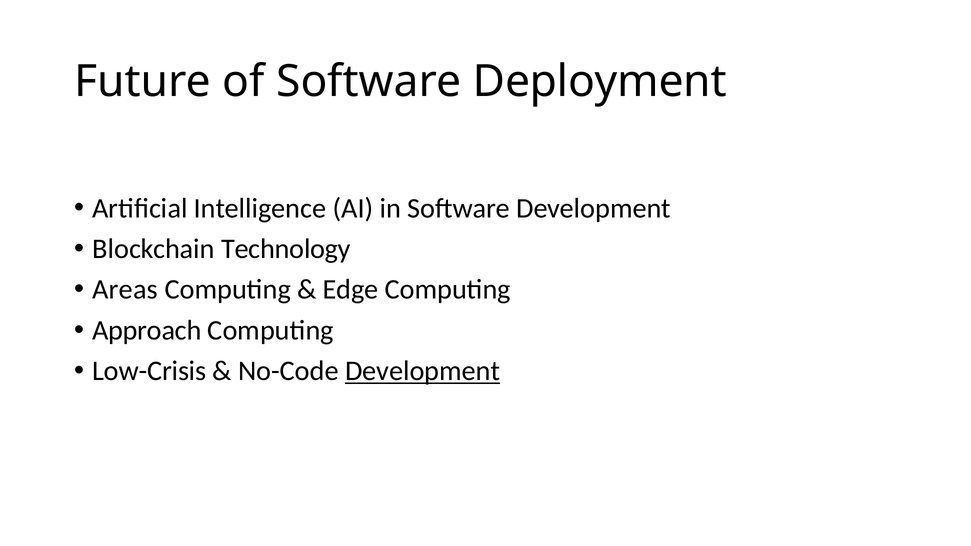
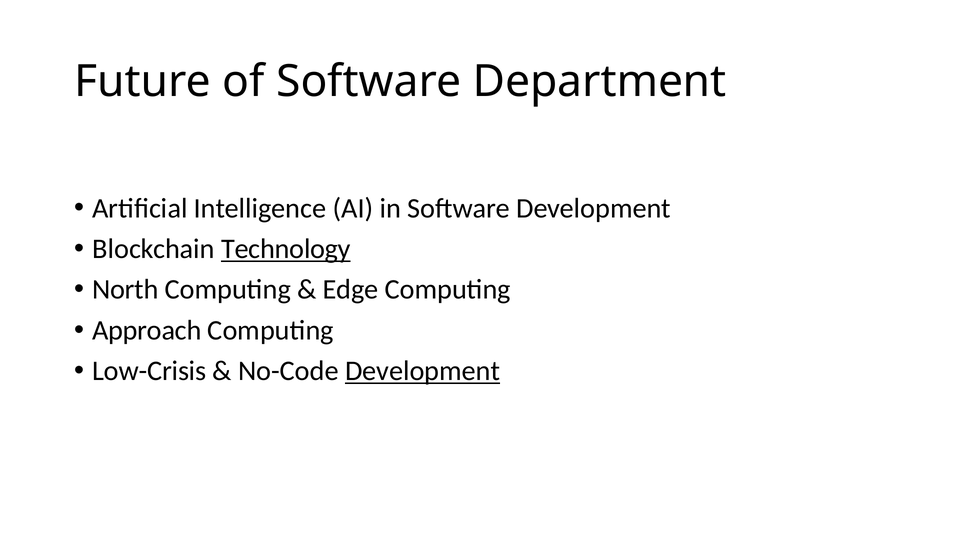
Deployment: Deployment -> Department (600, 82)
Technology underline: none -> present (286, 249)
Areas: Areas -> North (125, 290)
